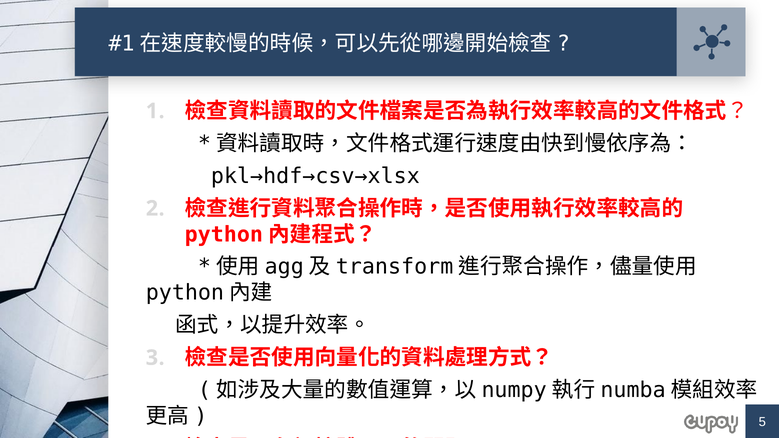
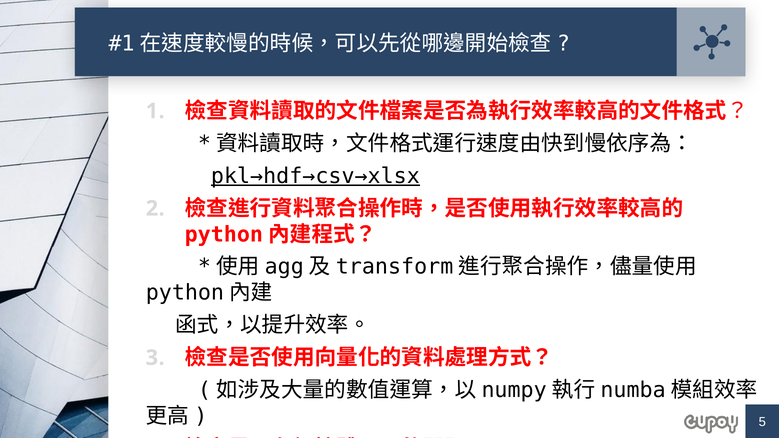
pkl→hdf→csv→xlsx underline: none -> present (315, 176)
